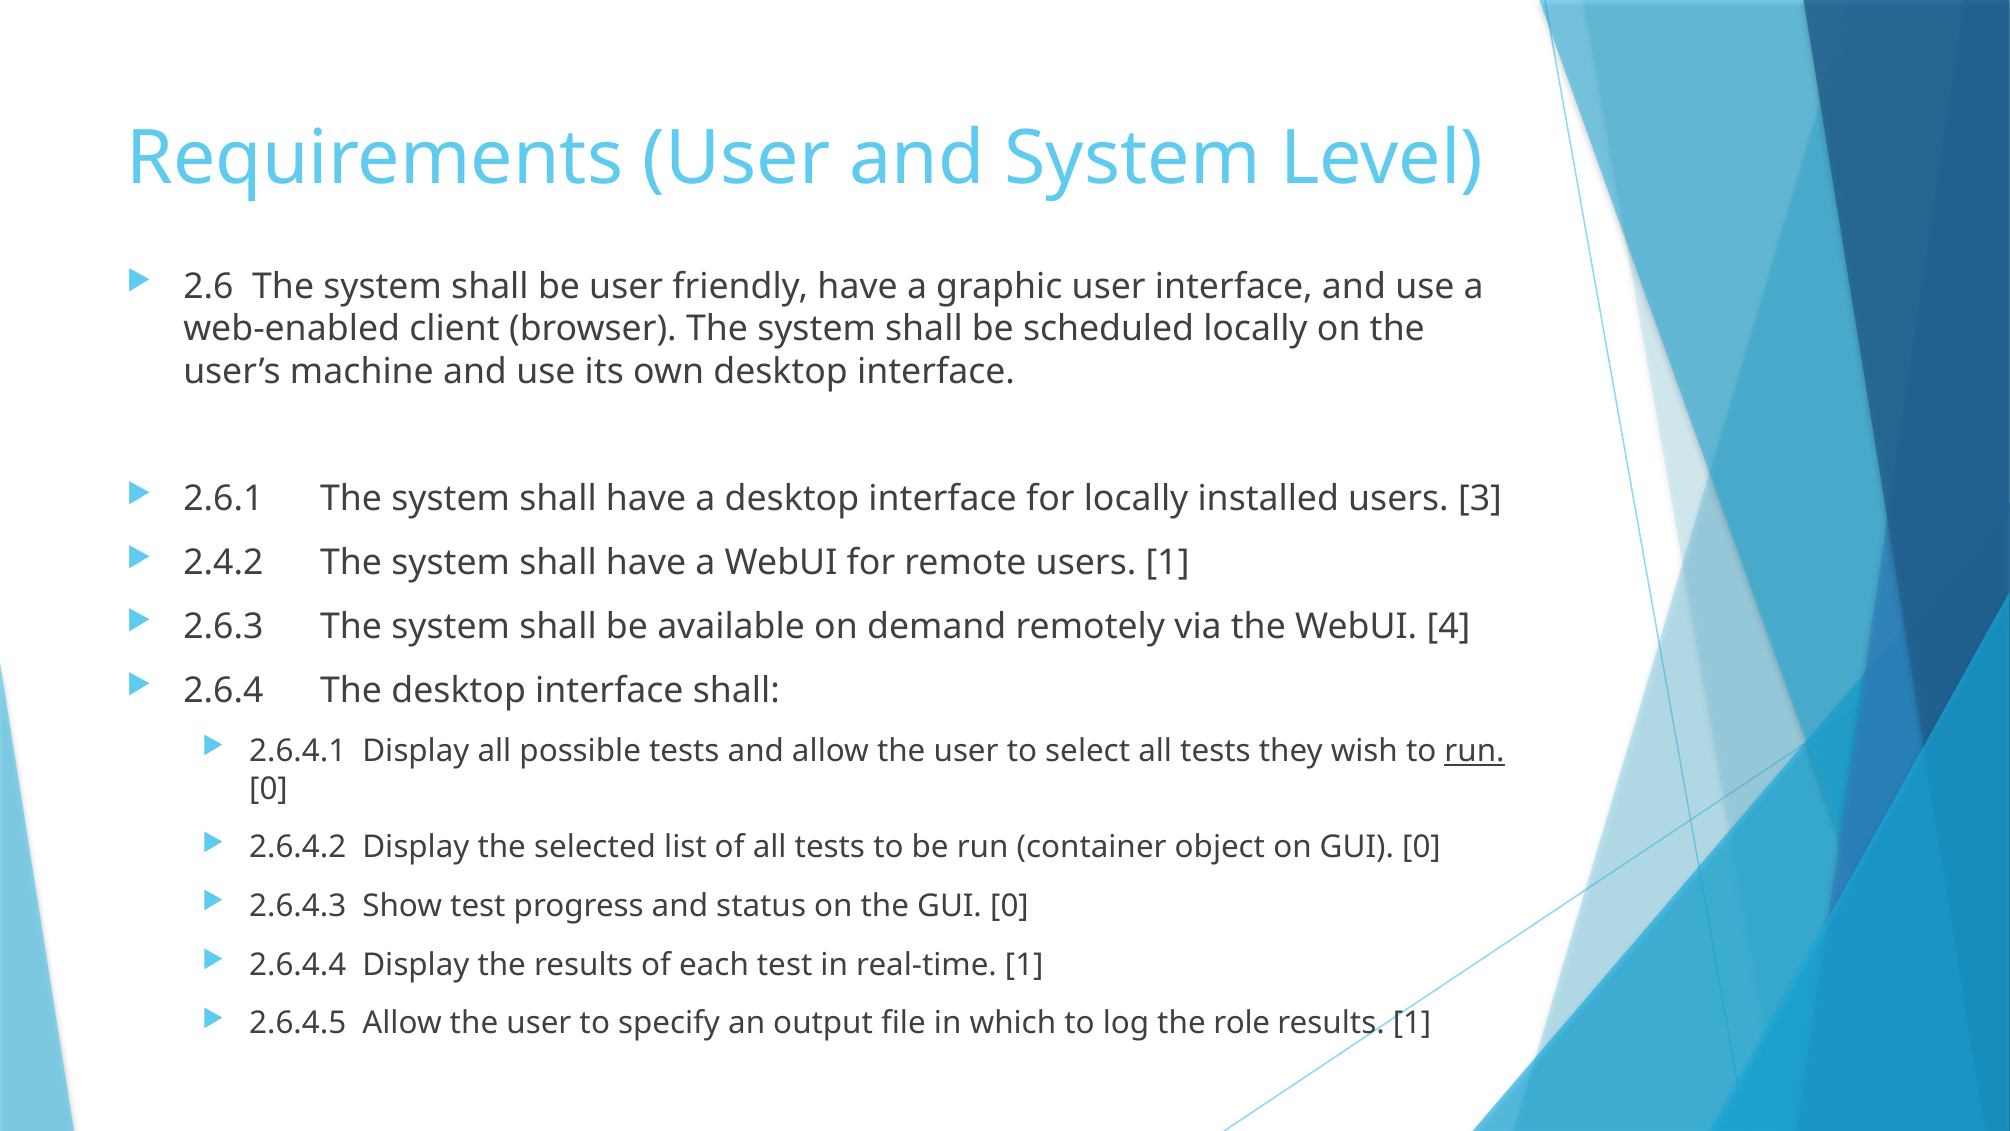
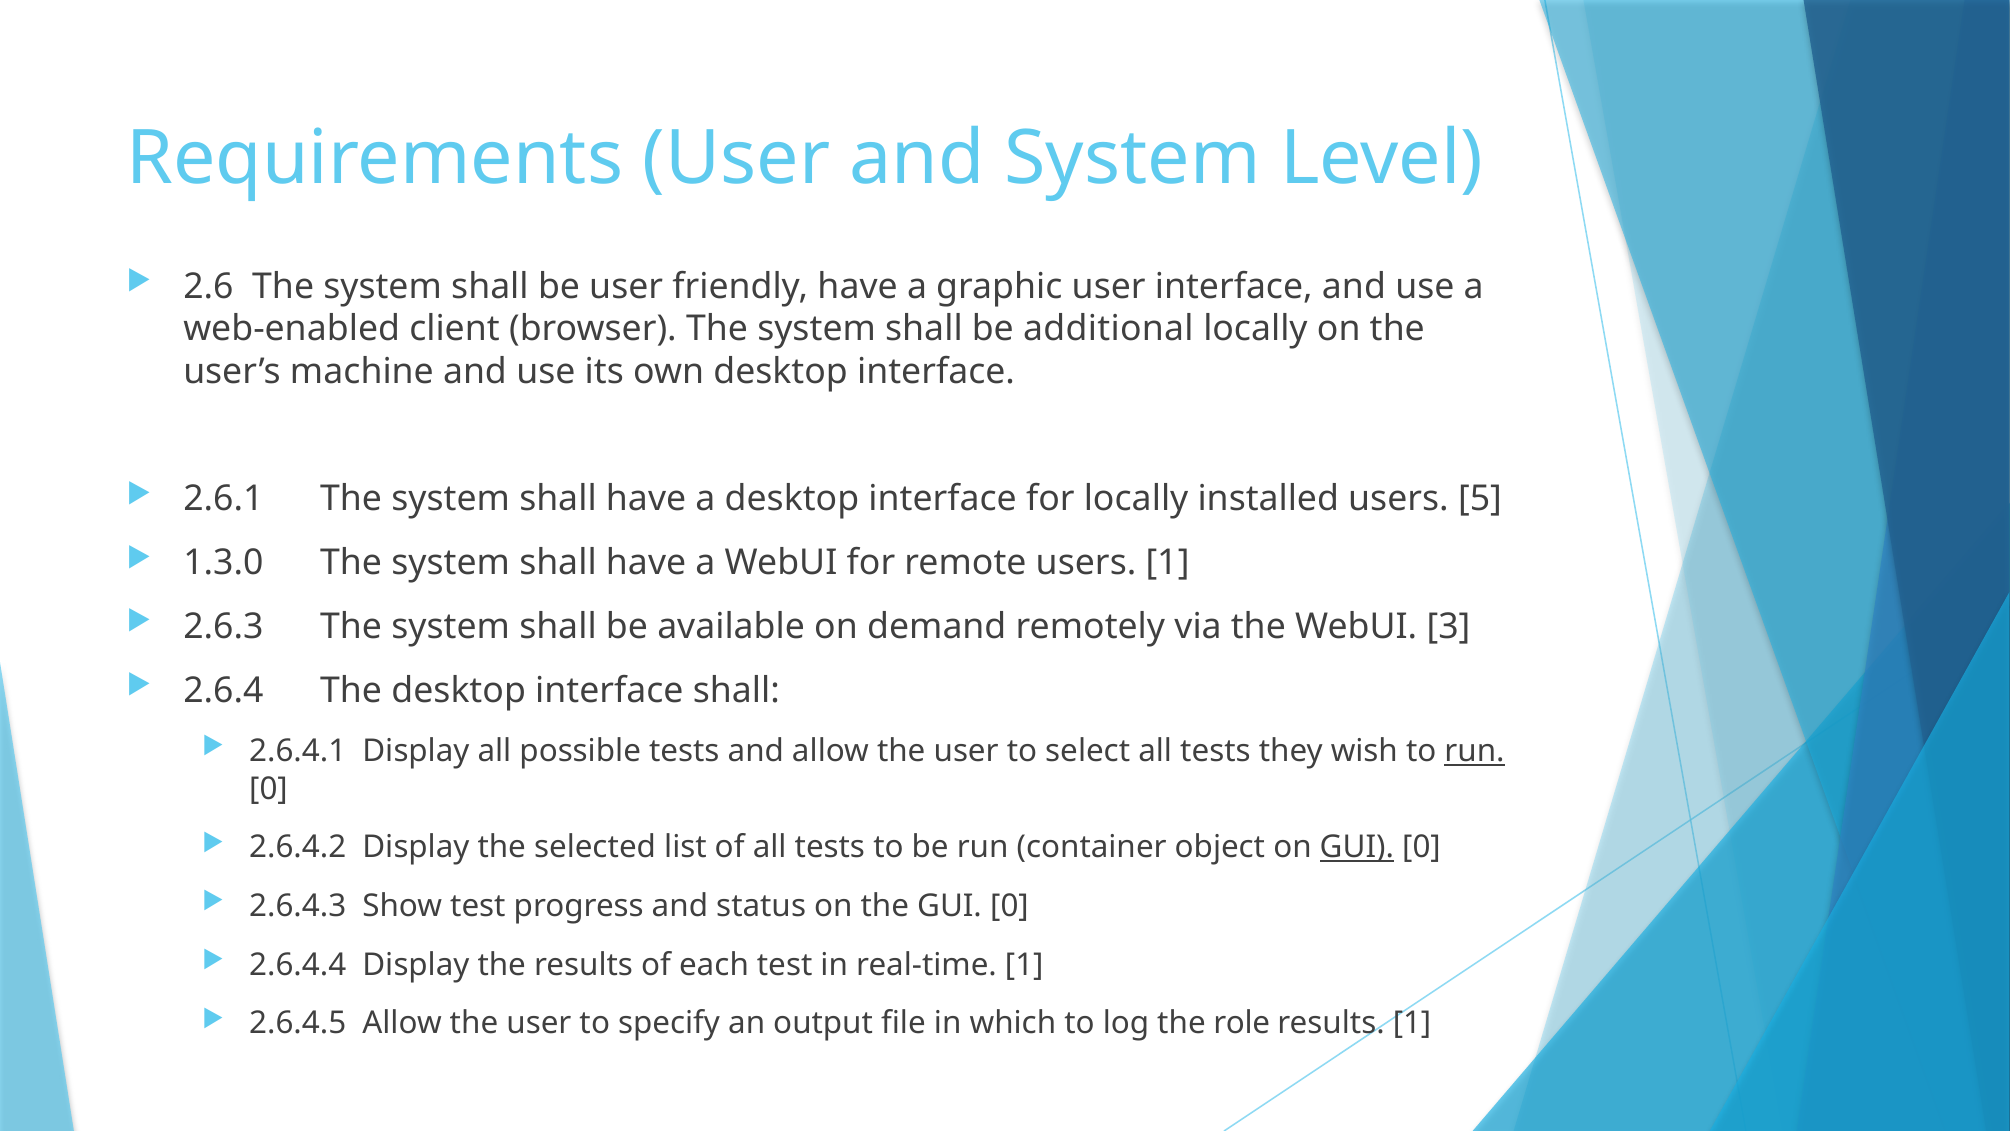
scheduled: scheduled -> additional (1108, 329)
3: 3 -> 5 (1480, 499)
2.4.2: 2.4.2 -> 1.3.0 (223, 563)
4: 4 -> 3 (1448, 626)
GUI underline: none -> present (1357, 847)
